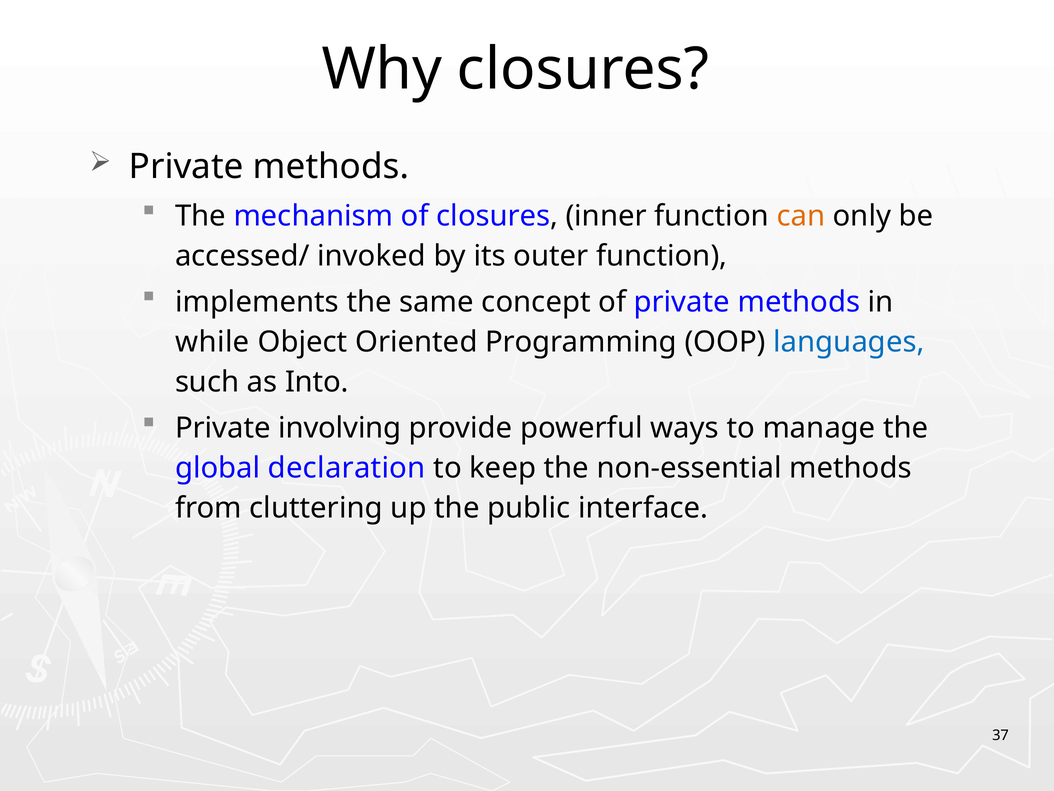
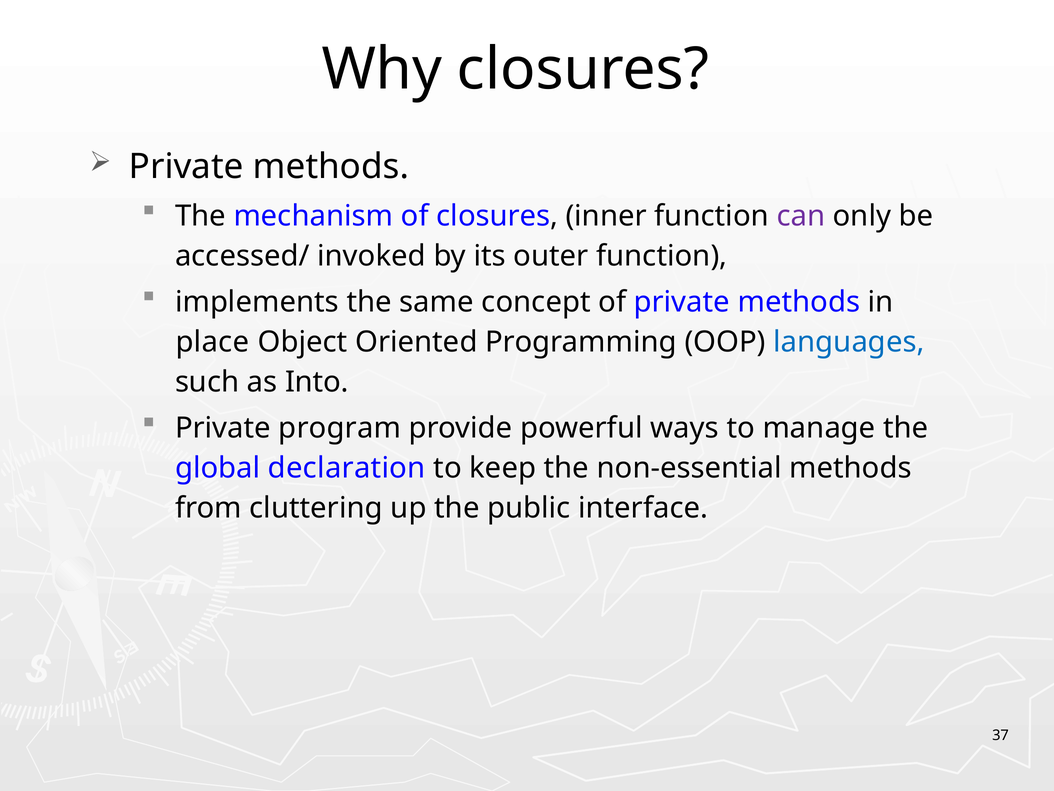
can colour: orange -> purple (801, 216)
while: while -> place (212, 342)
involving: involving -> program (340, 428)
